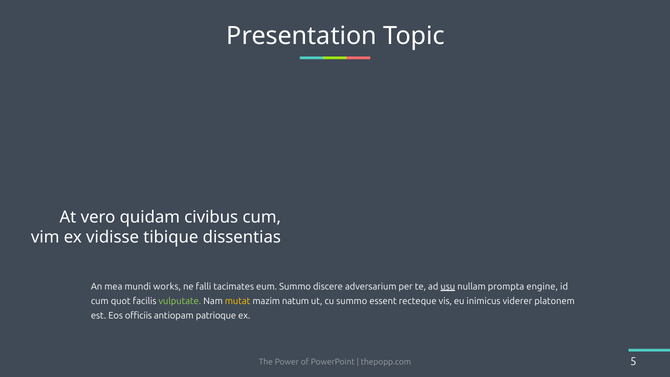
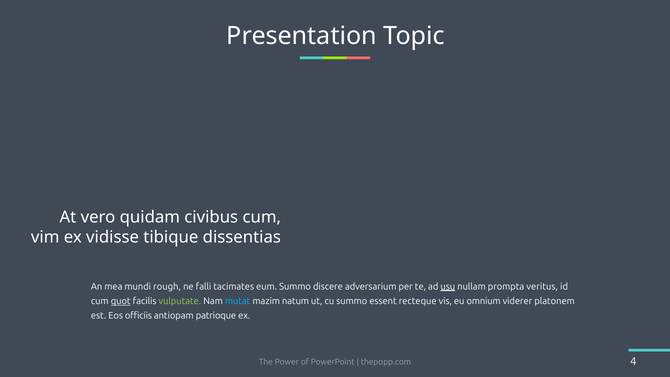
works: works -> rough (167, 286)
engine: engine -> veritus (542, 286)
quot underline: none -> present (121, 301)
mutat colour: yellow -> light blue (238, 301)
inimicus: inimicus -> omnium (484, 301)
5: 5 -> 4 (633, 361)
